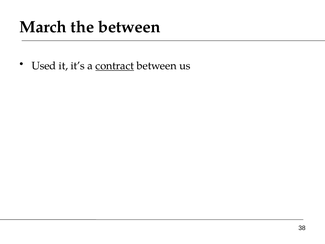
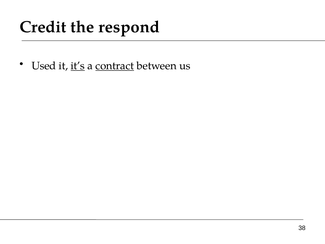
March: March -> Credit (43, 27)
the between: between -> respond (129, 27)
it’s underline: none -> present (78, 66)
